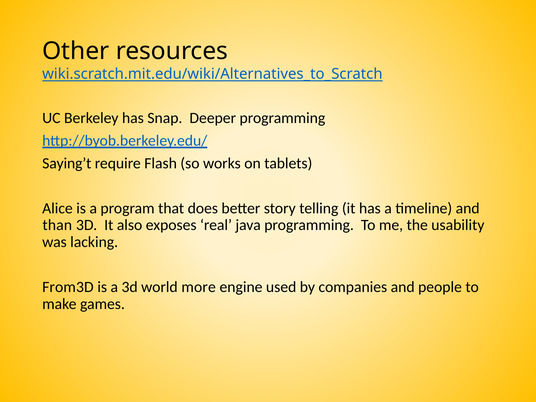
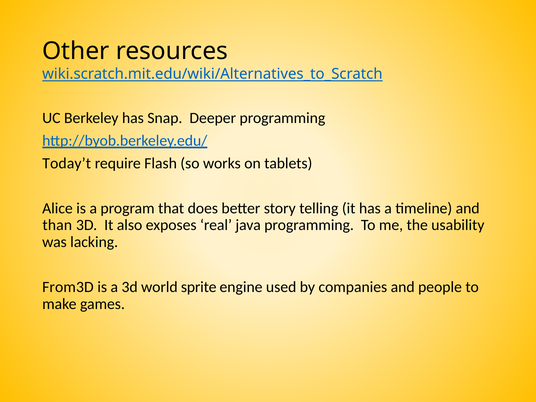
Saying’t: Saying’t -> Today’t (67, 163)
more: more -> sprite (199, 287)
